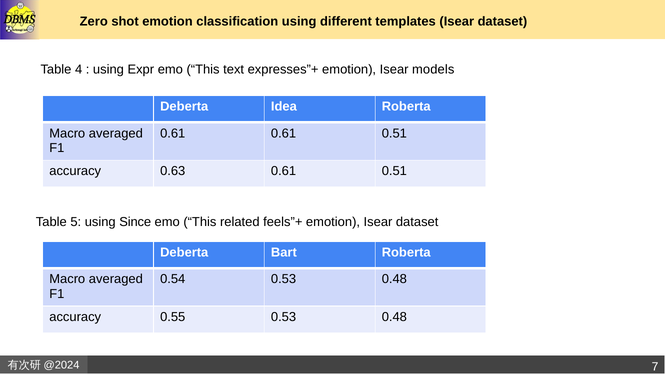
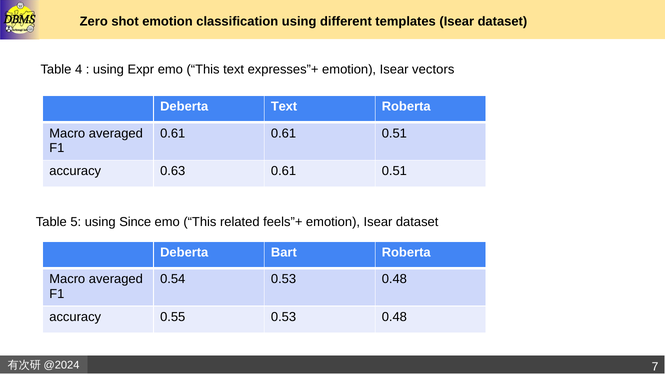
models: models -> vectors (433, 69)
Deberta Idea: Idea -> Text (284, 106)
